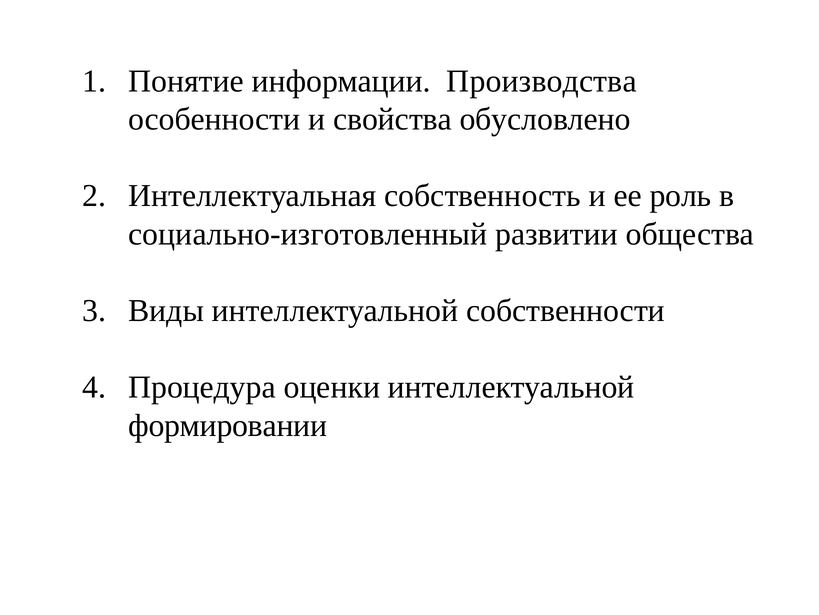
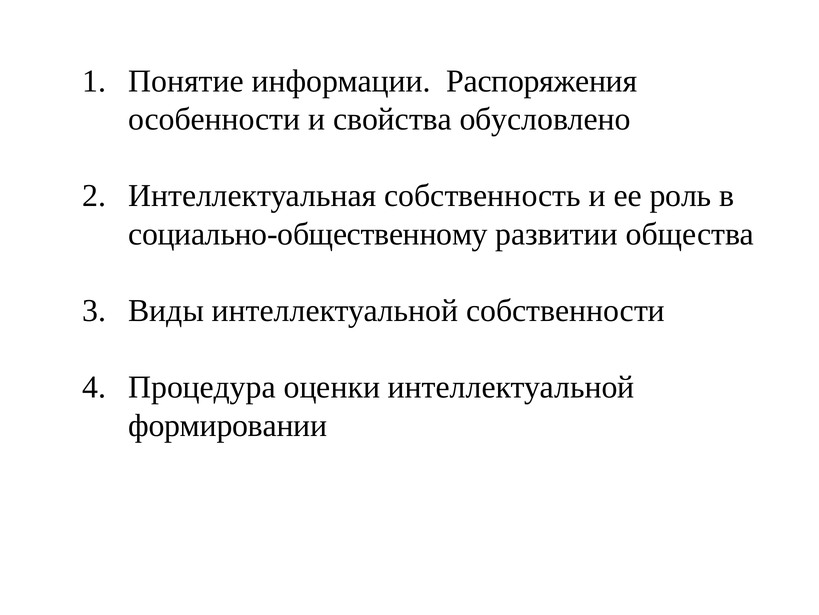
Производства: Производства -> Распоряжения (542, 81)
социально-изготовленный: социально-изготовленный -> социально-общественному (308, 234)
